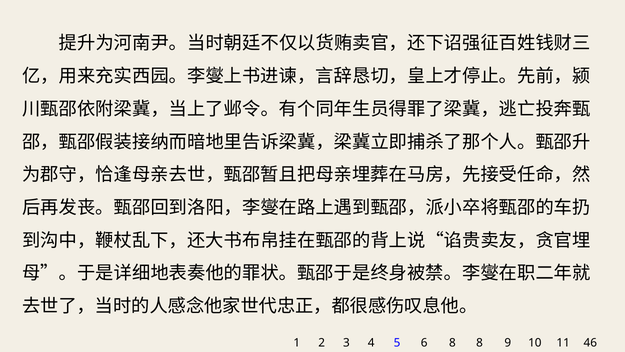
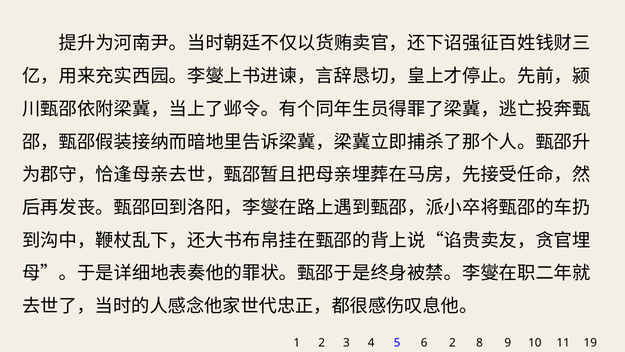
6 8: 8 -> 2 (452, 343)
46: 46 -> 19 (590, 343)
